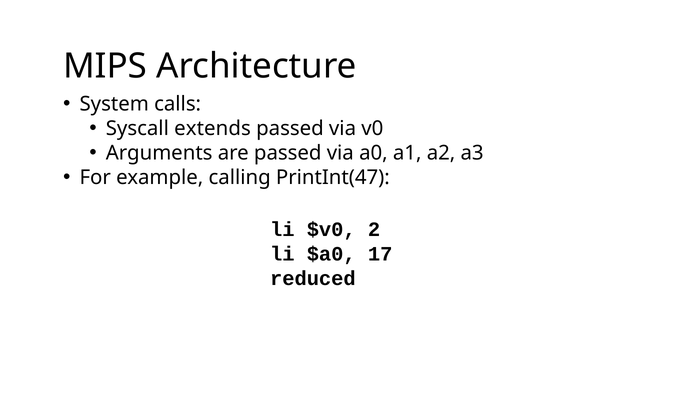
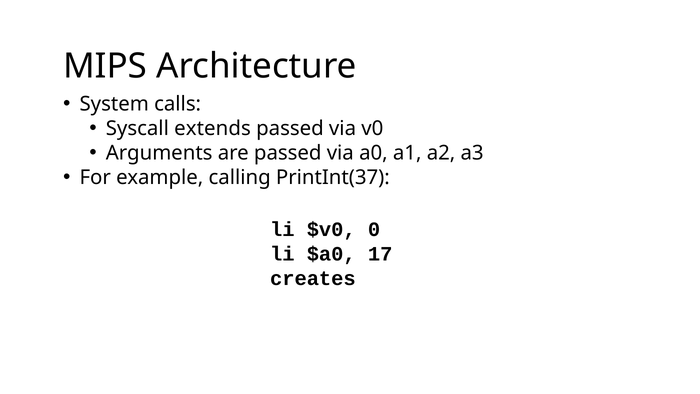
PrintInt(47: PrintInt(47 -> PrintInt(37 (333, 178)
2: 2 -> 0 (374, 229)
reduced: reduced -> creates (313, 278)
